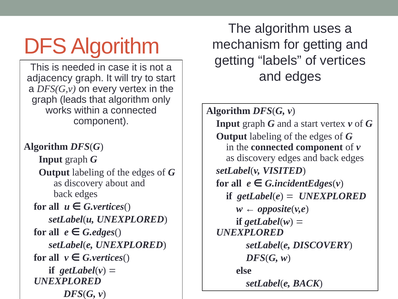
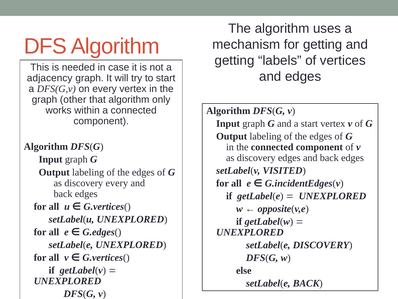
leads: leads -> other (73, 99)
discovery about: about -> every (117, 183)
